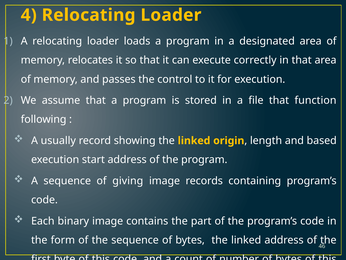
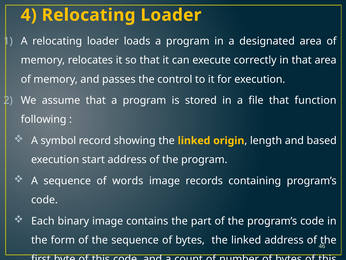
usually: usually -> symbol (58, 140)
giving: giving -> words (128, 181)
